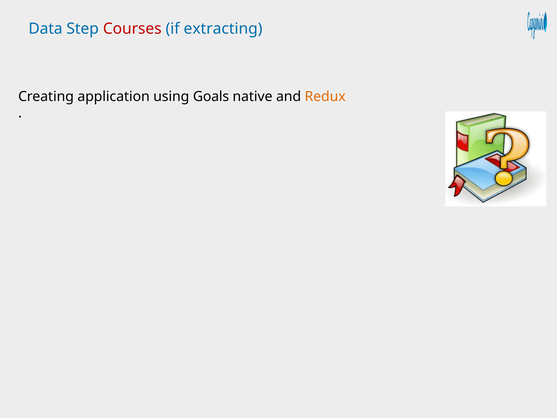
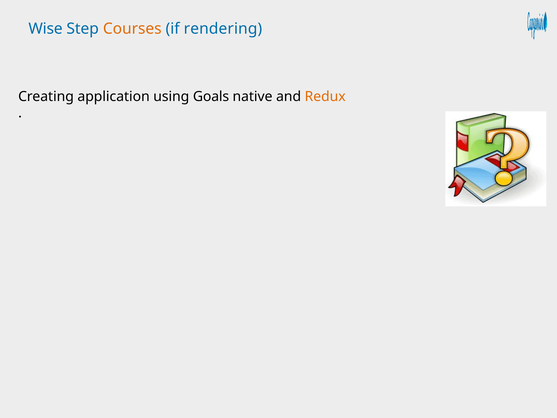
Data: Data -> Wise (46, 29)
Courses colour: red -> orange (132, 29)
extracting: extracting -> rendering (223, 29)
